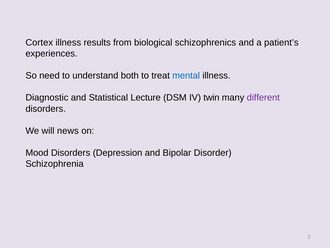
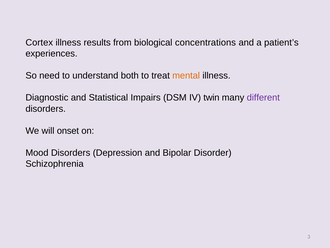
schizophrenics: schizophrenics -> concentrations (205, 42)
mental colour: blue -> orange (186, 75)
Lecture: Lecture -> Impairs (146, 98)
news: news -> onset (68, 131)
